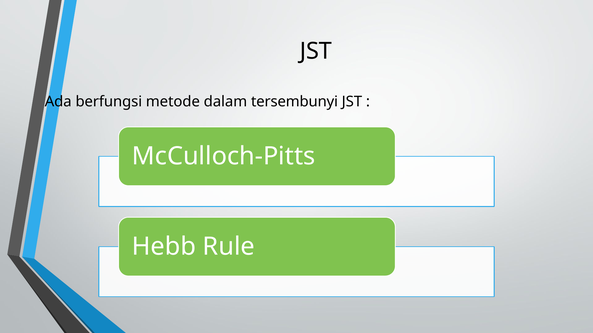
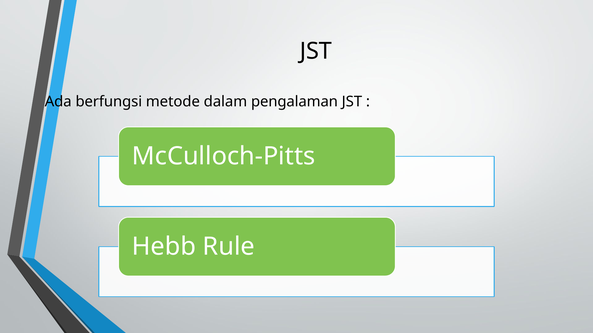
tersembunyi: tersembunyi -> pengalaman (294, 102)
